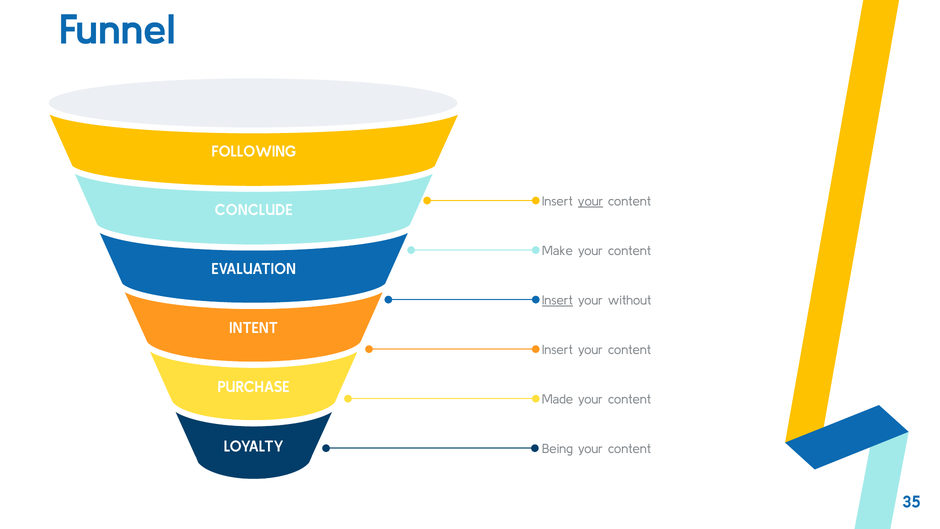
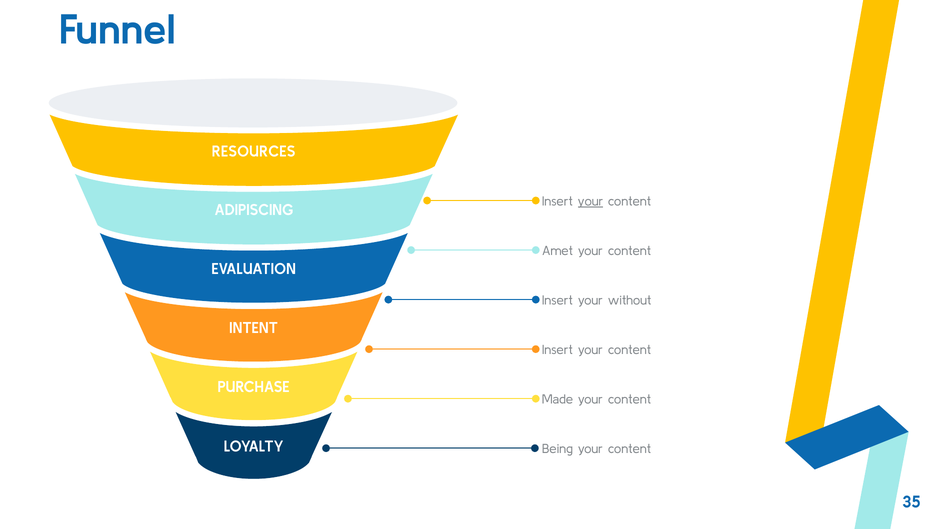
FOLLOWING: FOLLOWING -> RESOURCES (254, 151)
CONCLUDE: CONCLUDE -> ADIPISCING (254, 210)
Make: Make -> Amet (558, 251)
Insert underline: present -> none (558, 300)
